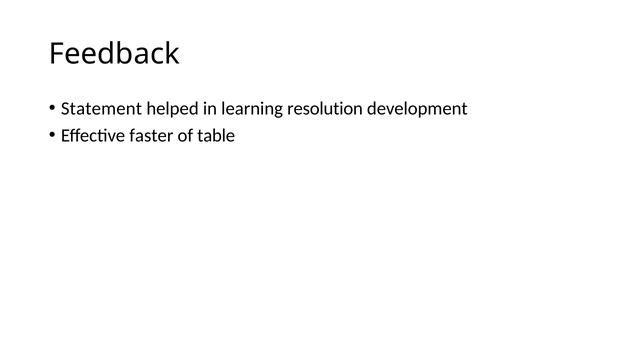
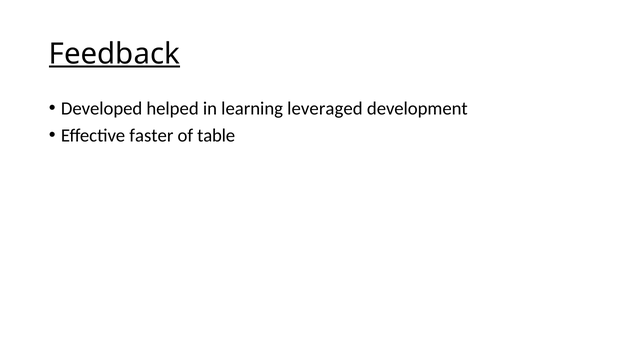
Feedback underline: none -> present (114, 54)
Statement: Statement -> Developed (102, 109)
resolution: resolution -> leveraged (325, 109)
